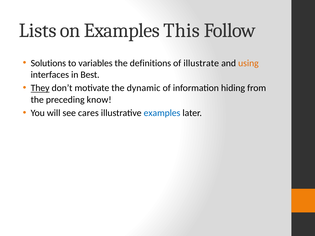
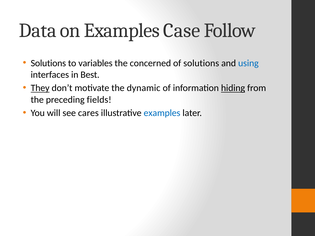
Lists: Lists -> Data (38, 31)
This: This -> Case (182, 31)
definitions: definitions -> concerned (150, 63)
of illustrate: illustrate -> solutions (201, 63)
using colour: orange -> blue (248, 63)
hiding underline: none -> present (233, 88)
know: know -> fields (99, 100)
